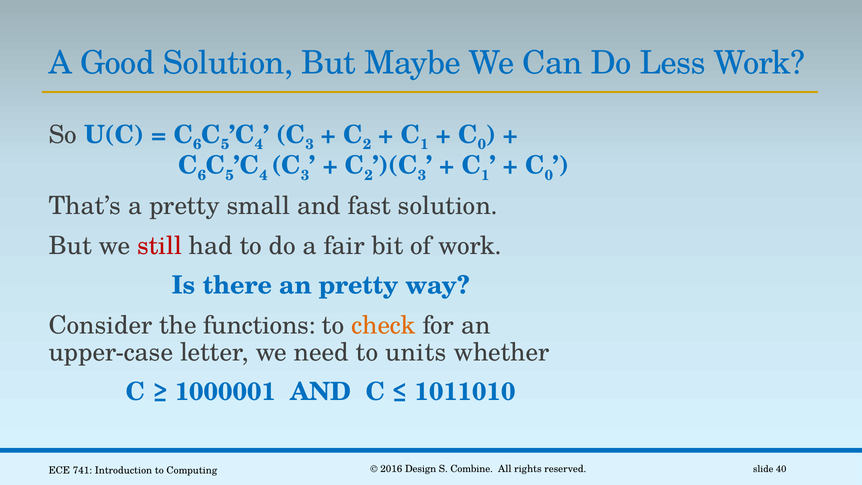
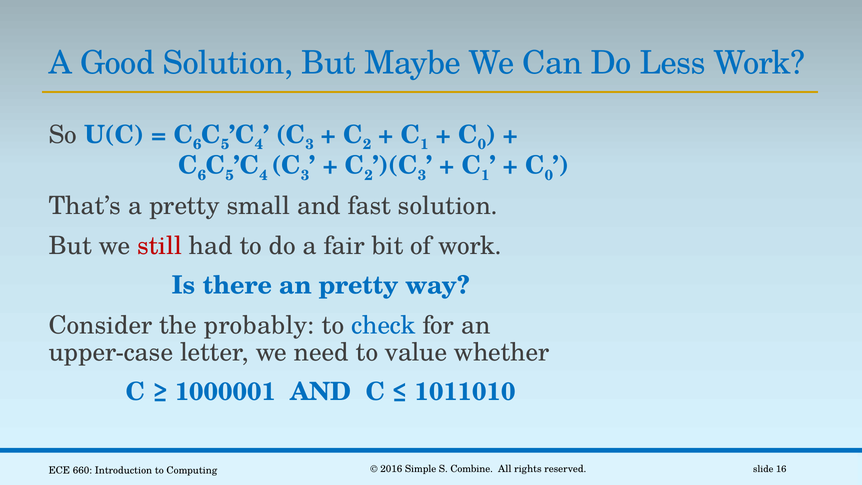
functions: functions -> probably (259, 325)
check colour: orange -> blue (384, 325)
units: units -> value (416, 352)
Design: Design -> Simple (421, 469)
741: 741 -> 660 (82, 470)
40: 40 -> 16 (781, 469)
